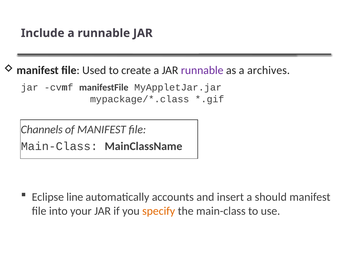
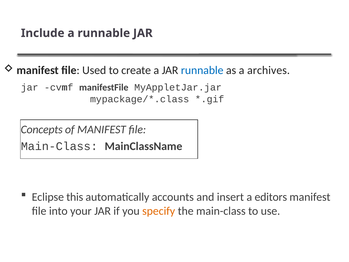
runnable colour: purple -> blue (202, 70)
Channels: Channels -> Concepts (42, 129)
line: line -> this (75, 197)
should: should -> editors (271, 197)
